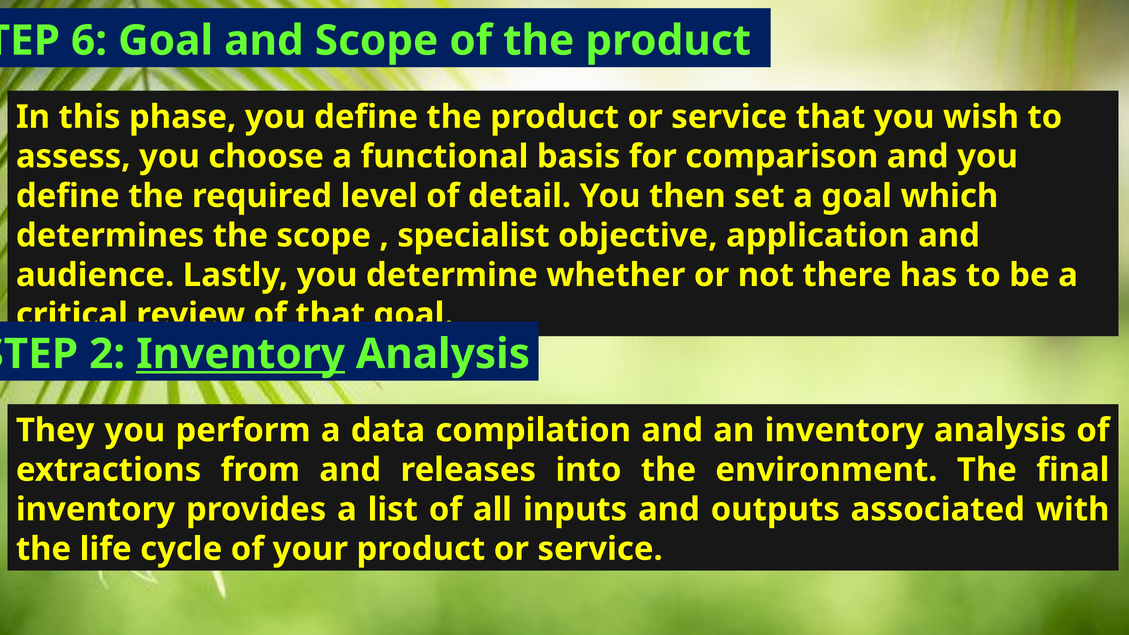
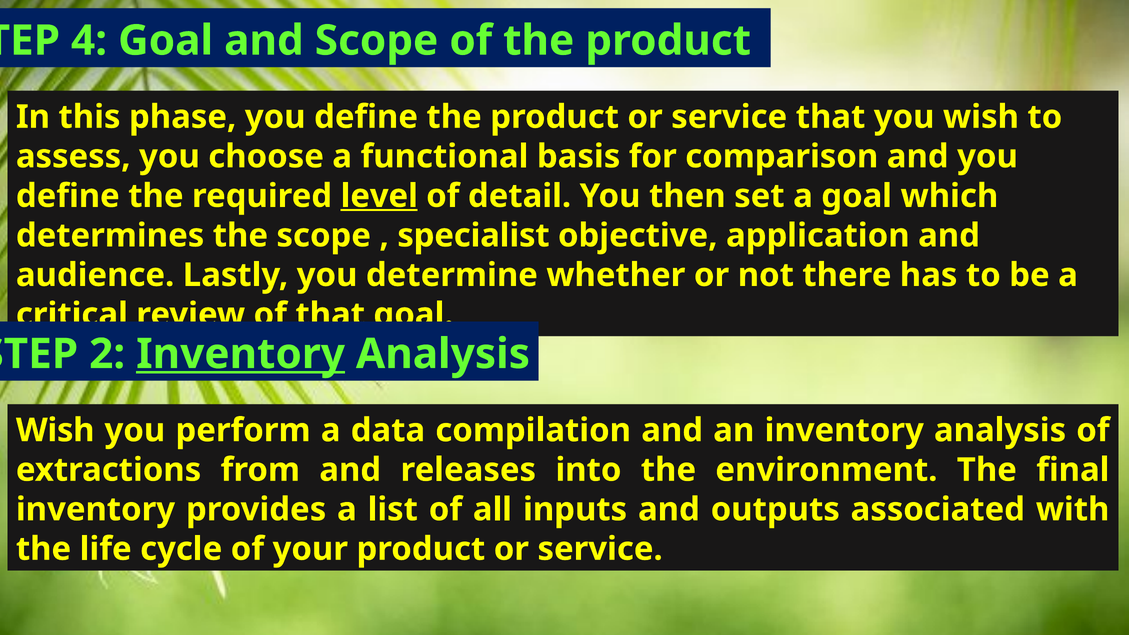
6: 6 -> 4 (89, 41)
level underline: none -> present (379, 196)
They: They -> Wish (55, 430)
